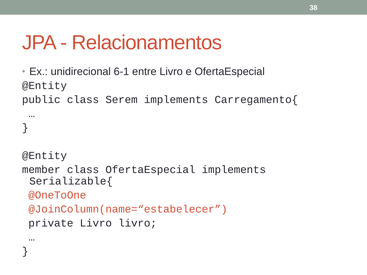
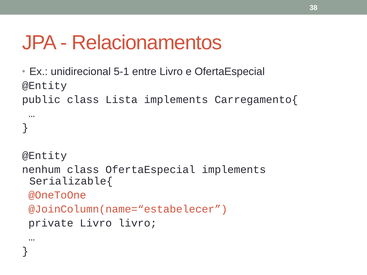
6-1: 6-1 -> 5-1 (121, 72)
Serem: Serem -> Lista (122, 100)
member: member -> nenhum (41, 170)
